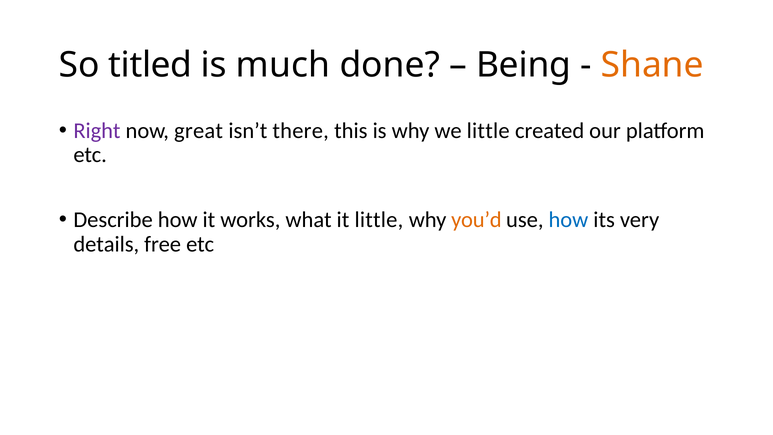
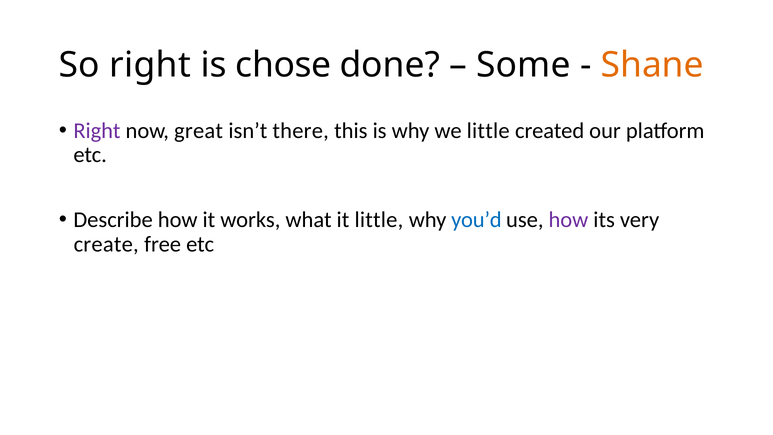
So titled: titled -> right (150, 65)
much: much -> chose (283, 65)
Being: Being -> Some (523, 65)
you’d colour: orange -> blue (476, 220)
how colour: blue -> purple (568, 220)
details: details -> create (106, 244)
